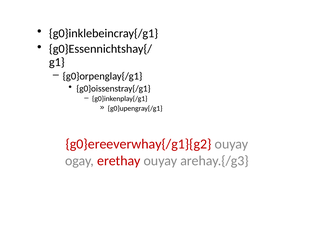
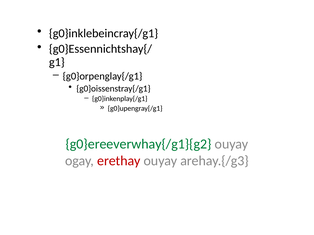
g0}ereeverwhay{/g1}{g2 colour: red -> green (139, 144)
